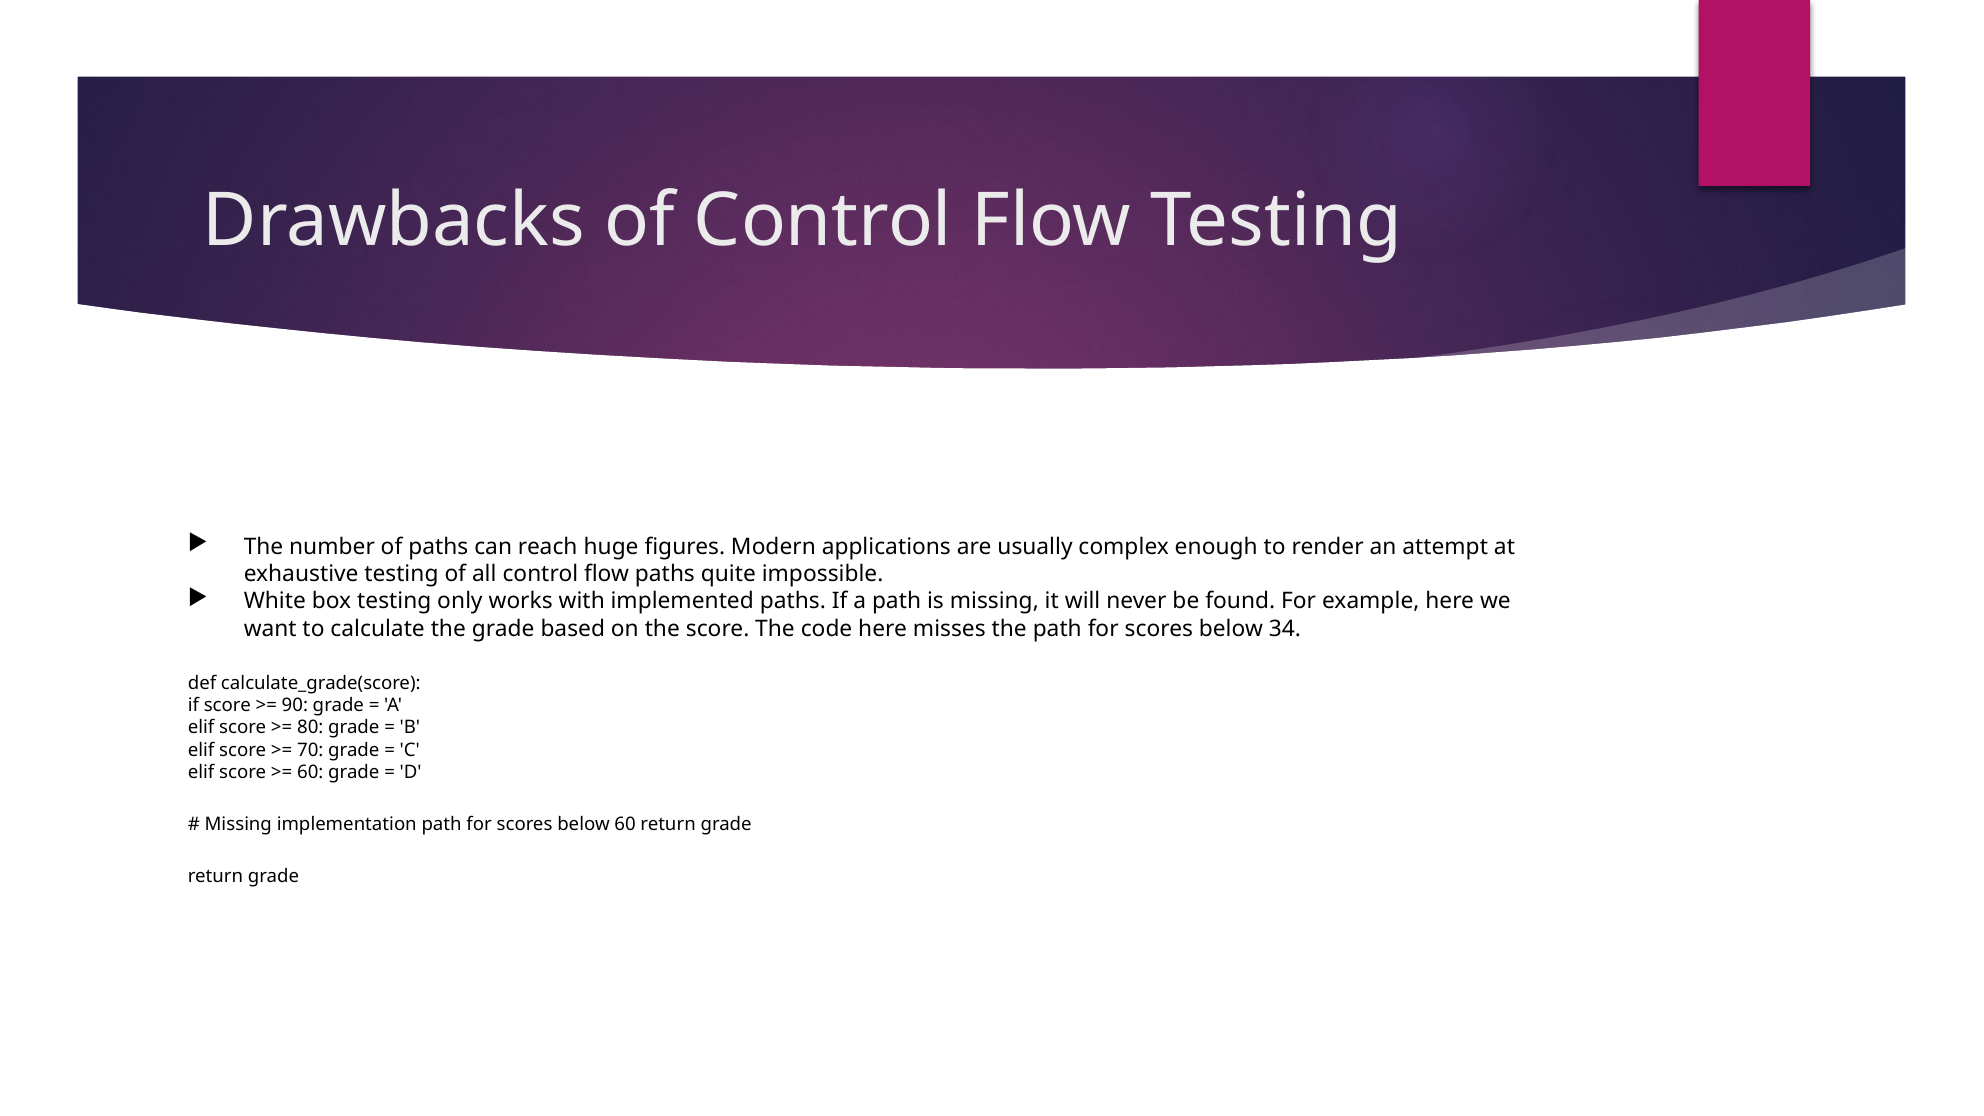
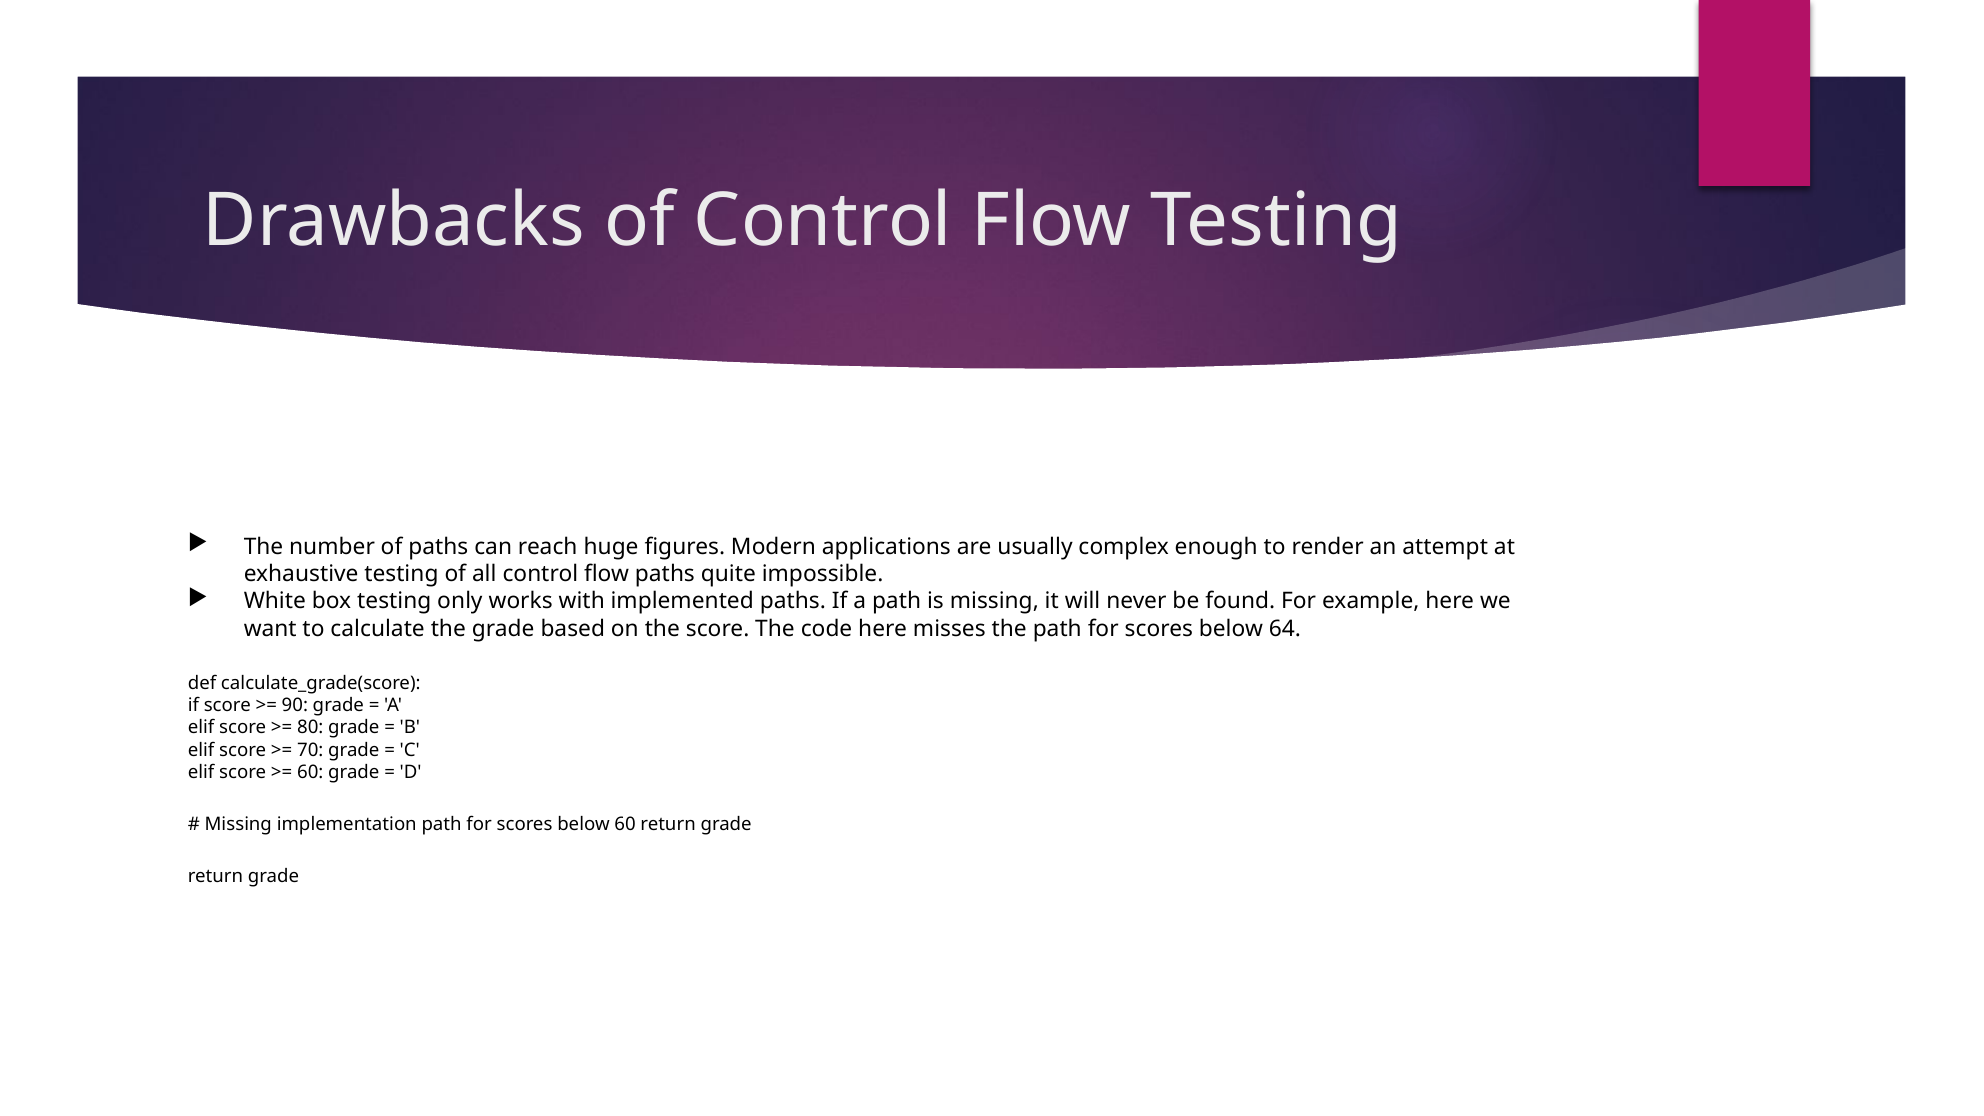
34: 34 -> 64 (1285, 629)
